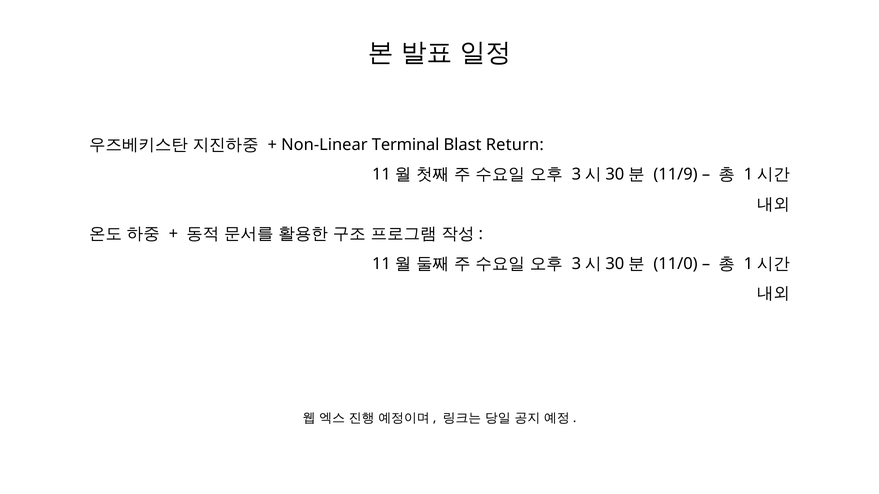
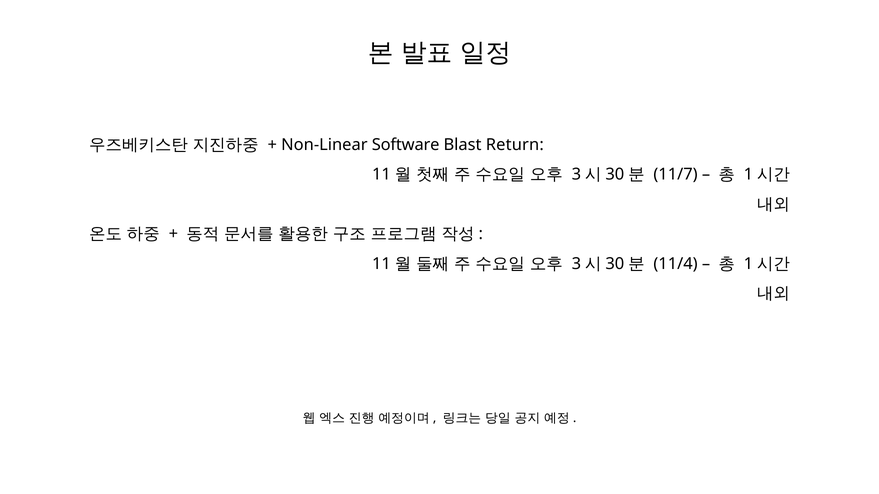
Terminal: Terminal -> Software (406, 145)
11/9: 11/9 -> 11/7 (676, 175)
11/0: 11/0 -> 11/4 (676, 264)
